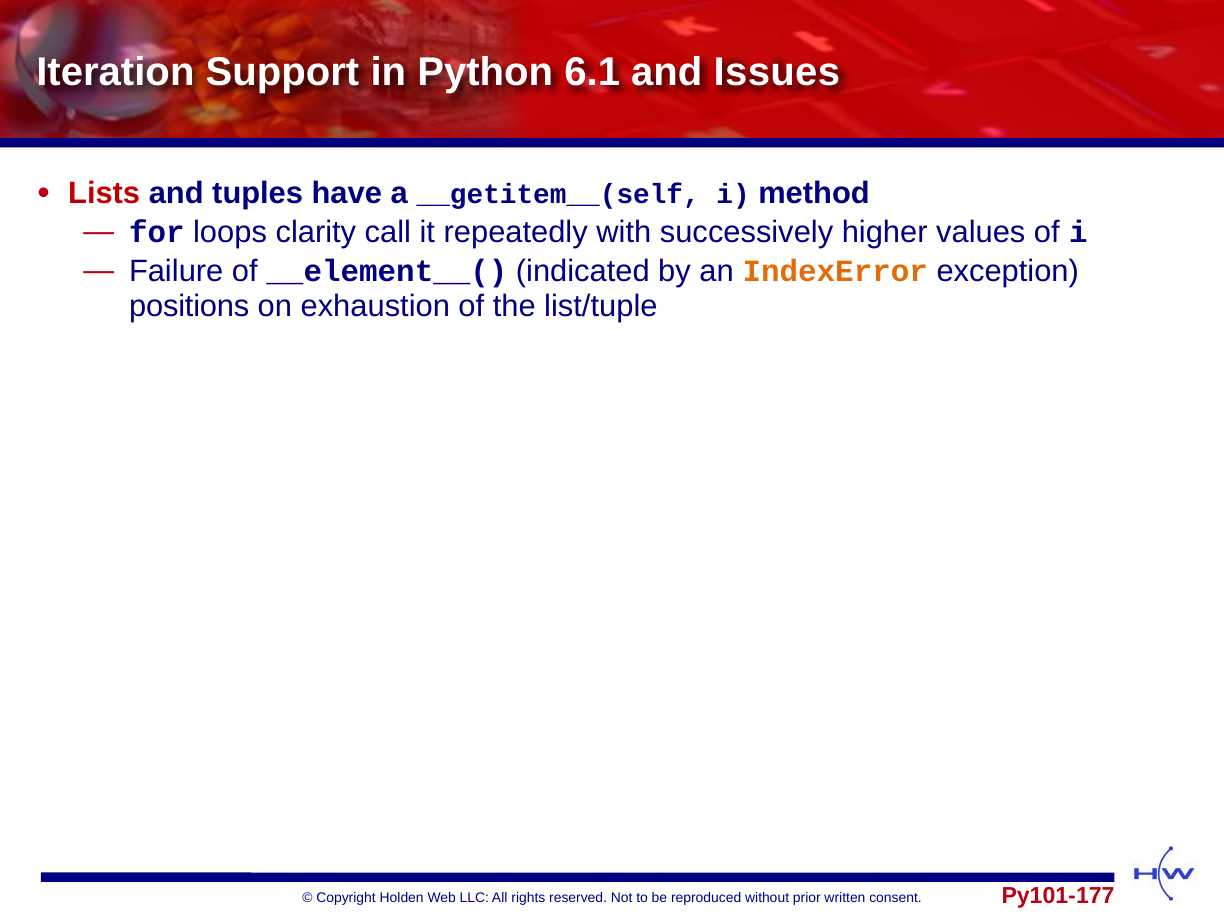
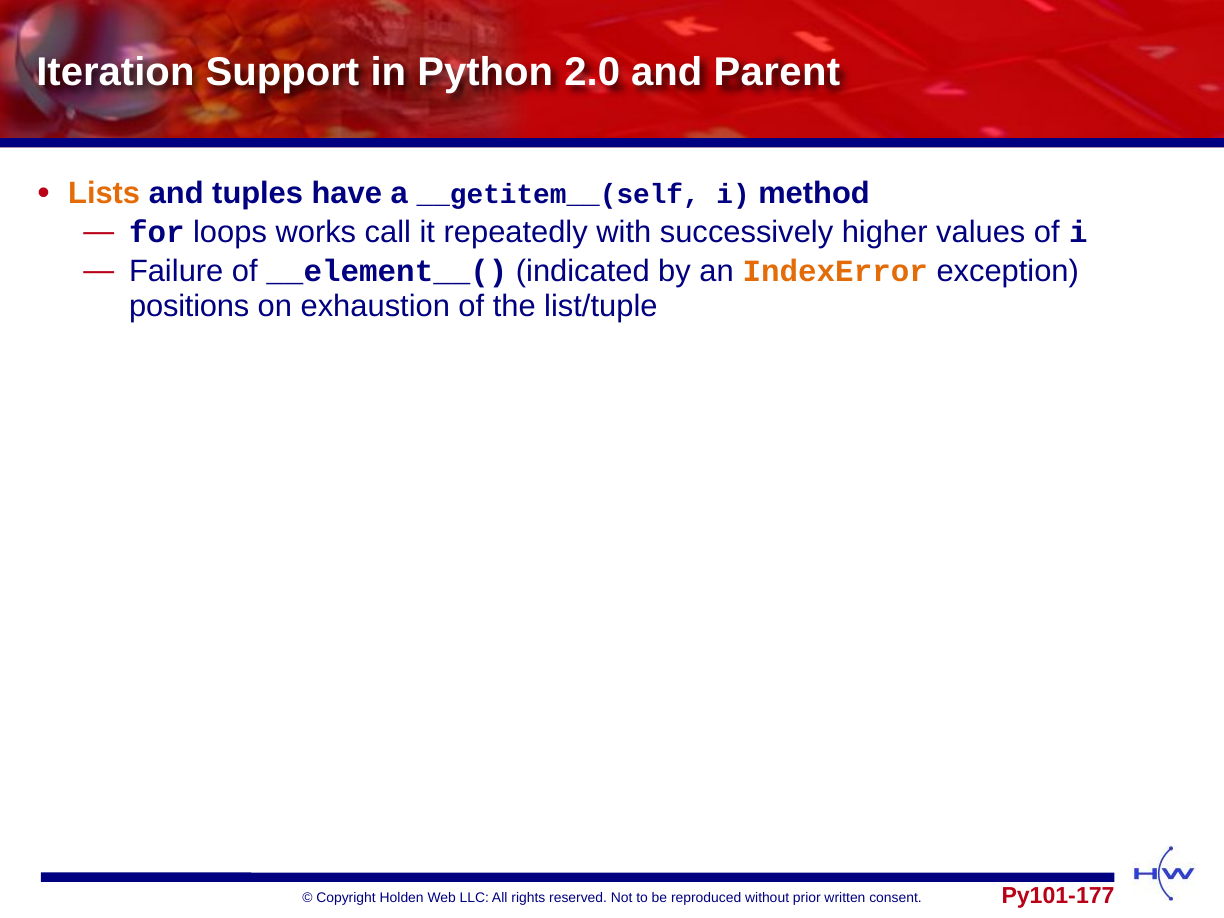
6.1: 6.1 -> 2.0 (592, 73)
Issues: Issues -> Parent (777, 73)
Lists colour: red -> orange (104, 194)
clarity: clarity -> works (316, 232)
